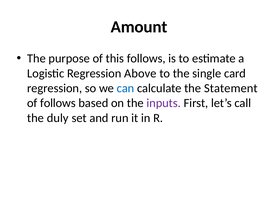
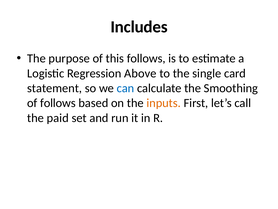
Amount: Amount -> Includes (139, 27)
regression: regression -> statement (55, 88)
Statement: Statement -> Smoothing (231, 88)
inputs colour: purple -> orange (164, 103)
duly: duly -> paid (58, 118)
